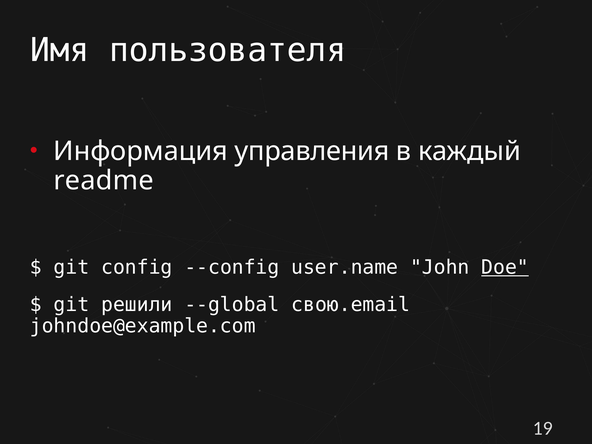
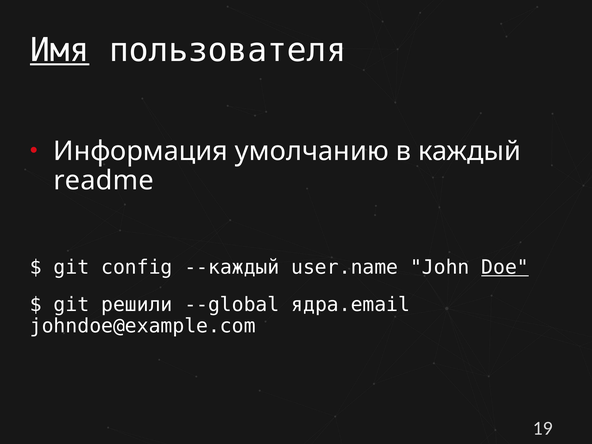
Имя underline: none -> present (60, 50)
управления: управления -> умолчанию (312, 151)
--config: --config -> --каждый (232, 267)
свою.email: свою.email -> ядра.email (351, 305)
